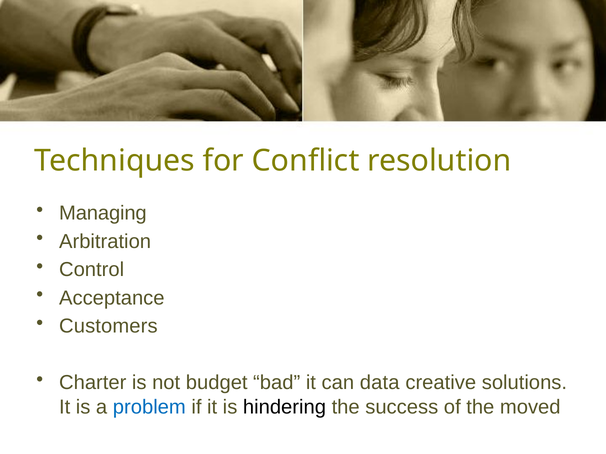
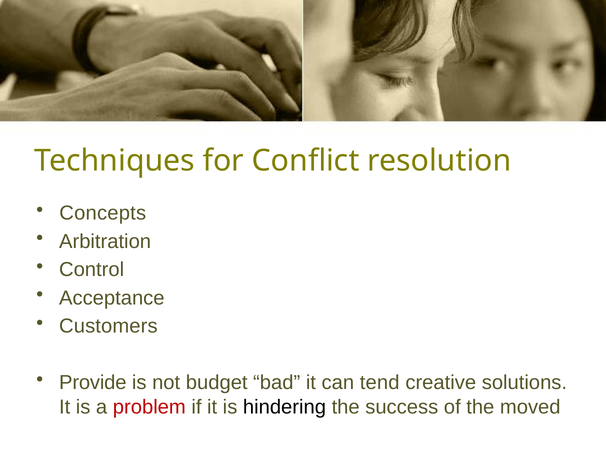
Managing: Managing -> Concepts (103, 214)
Charter: Charter -> Provide (93, 383)
data: data -> tend (380, 383)
problem colour: blue -> red (149, 407)
